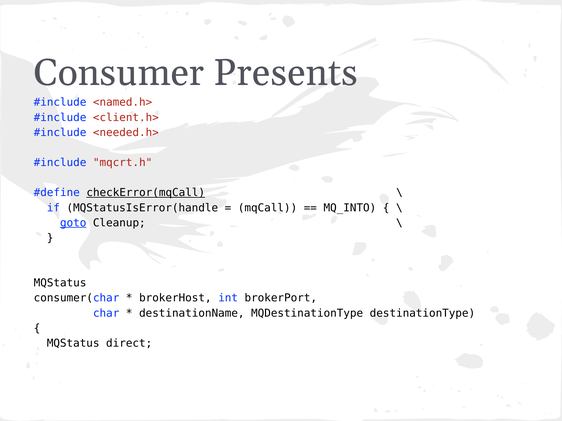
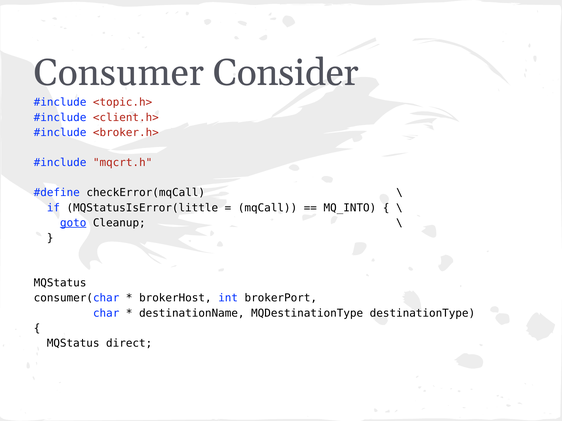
Presents: Presents -> Consider (286, 73)
<named.h>: <named.h> -> <topic.h> (123, 103)
<needed.h>: <needed.h> -> <broker.h> (126, 133)
checkError(mqCall underline: present -> none (146, 193)
MQStatusIsError(handle: MQStatusIsError(handle -> MQStatusIsError(little (142, 208)
